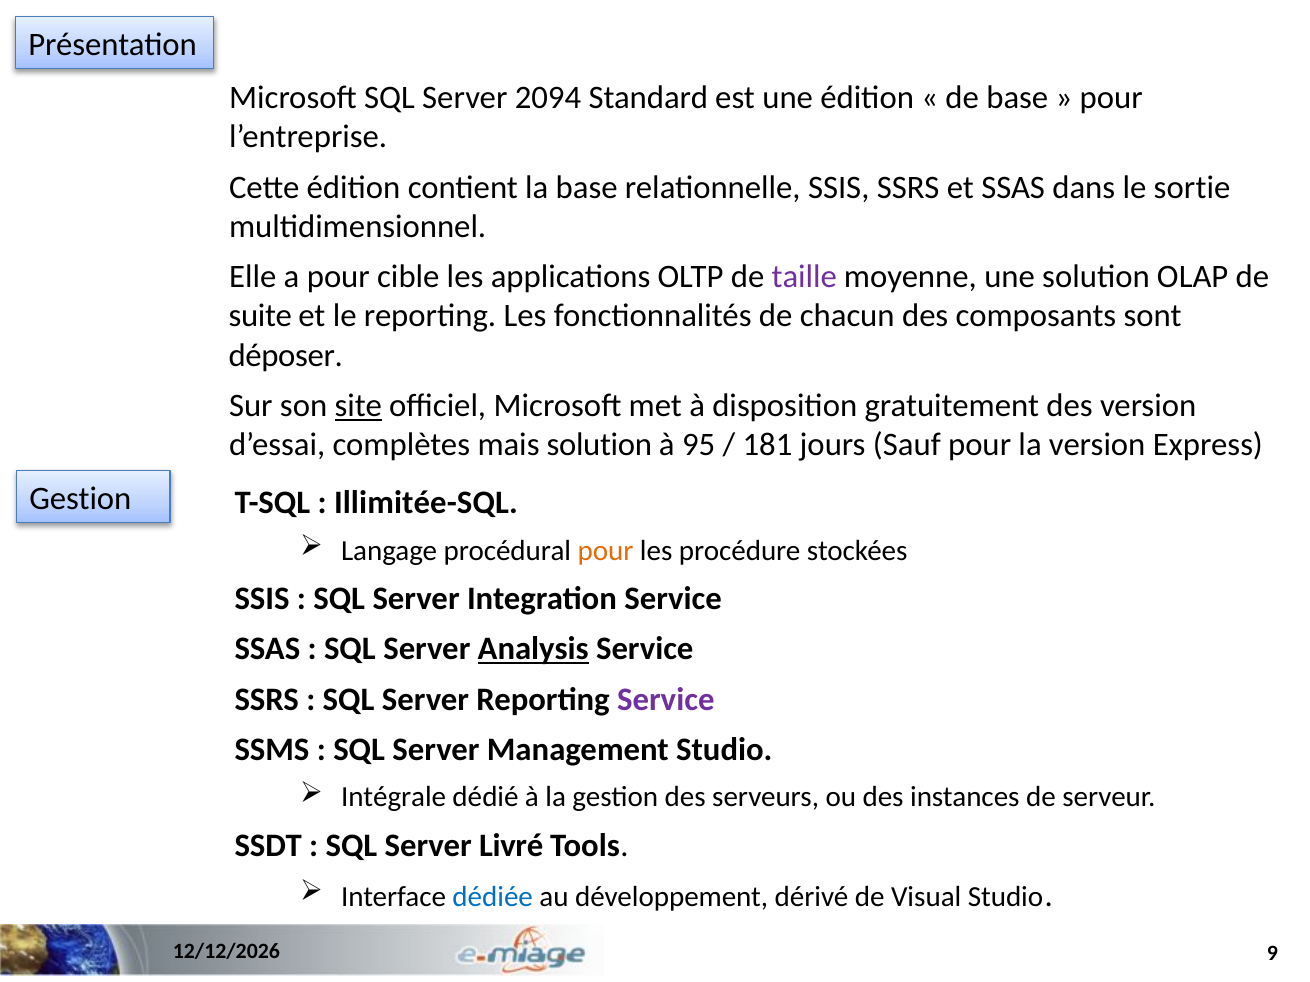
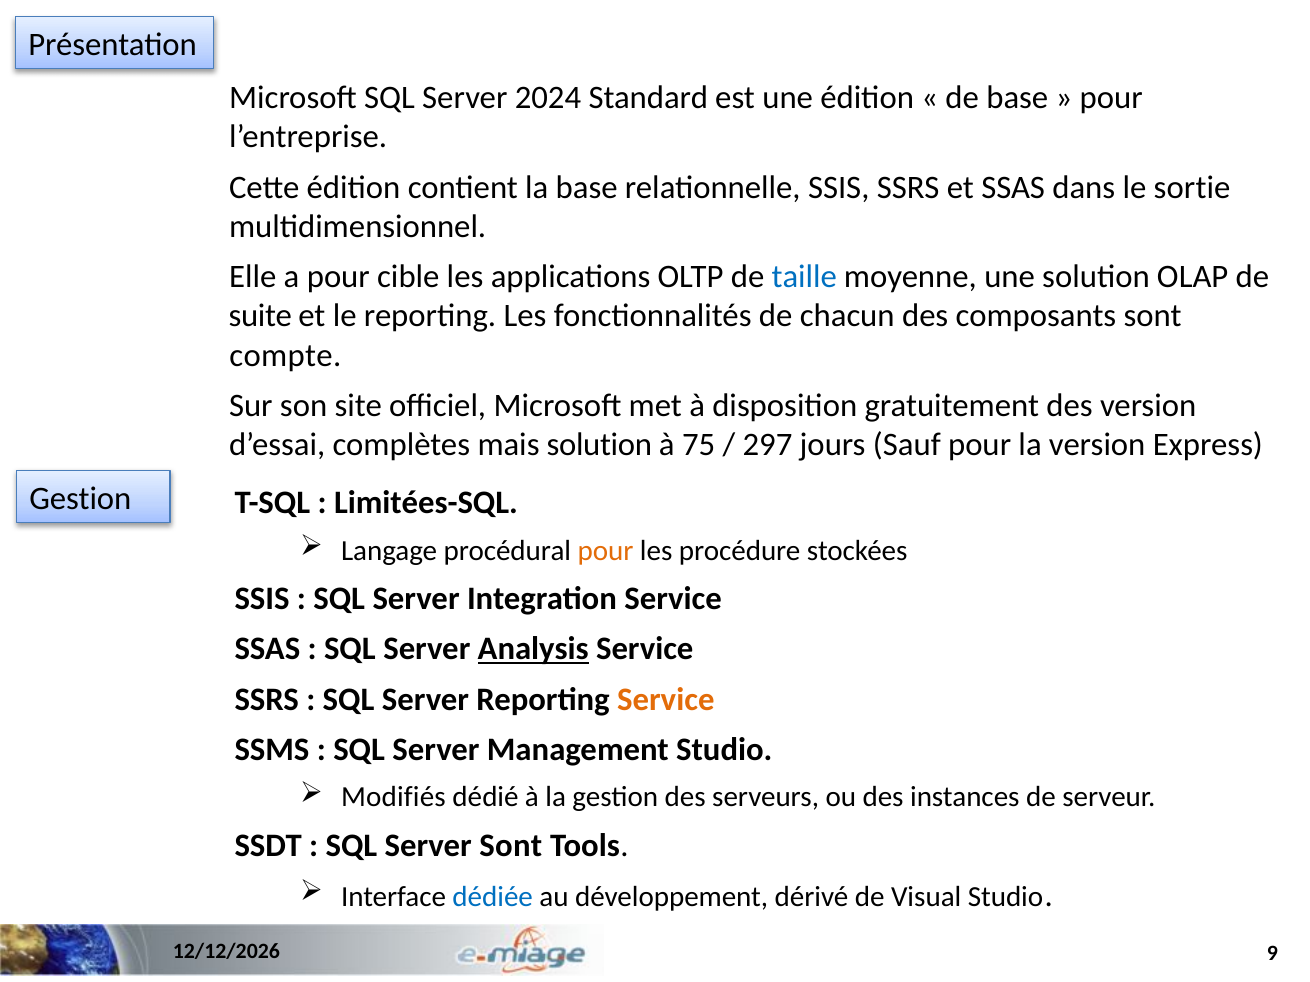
2094: 2094 -> 2024 (548, 98)
taille colour: purple -> blue (804, 277)
déposer: déposer -> compte (285, 356)
site underline: present -> none (358, 406)
95: 95 -> 75 (699, 445)
181: 181 -> 297 (767, 445)
Illimitée-SQL: Illimitée-SQL -> Limitées-SQL (426, 503)
Service colour: purple -> orange (666, 700)
Intégrale: Intégrale -> Modifiés (393, 798)
Server Livré: Livré -> Sont (511, 846)
